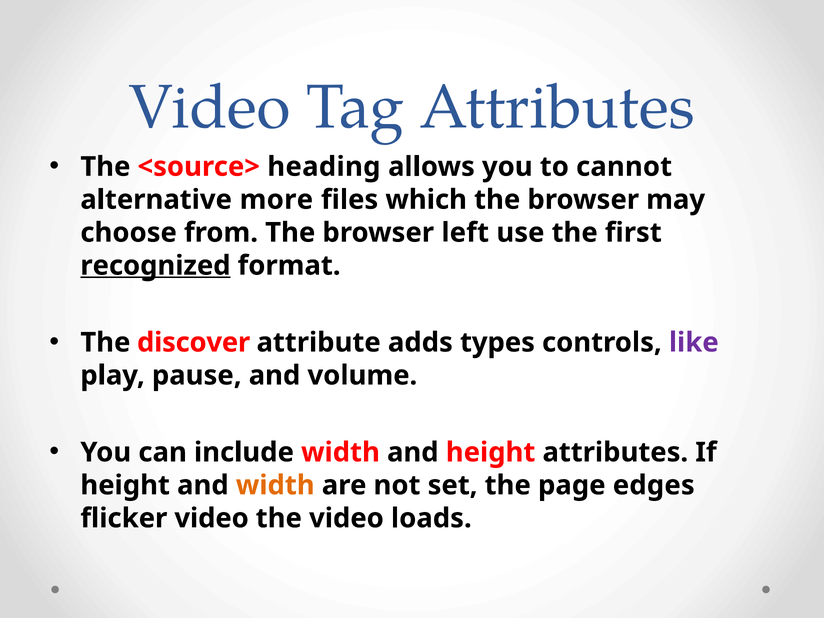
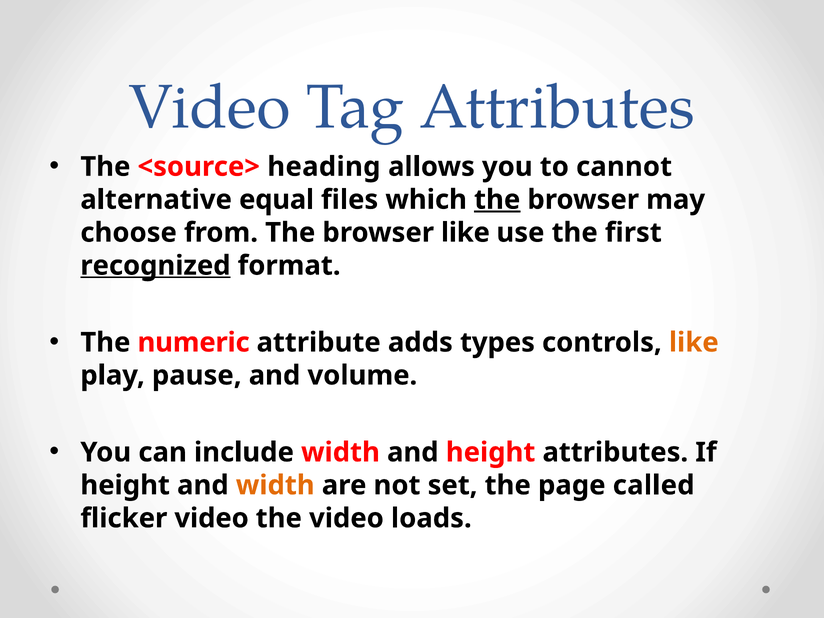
more: more -> equal (277, 200)
the underline: none -> present (497, 200)
browser left: left -> like (465, 233)
discover: discover -> numeric (194, 342)
like colour: purple -> orange (694, 342)
edges: edges -> called (654, 485)
